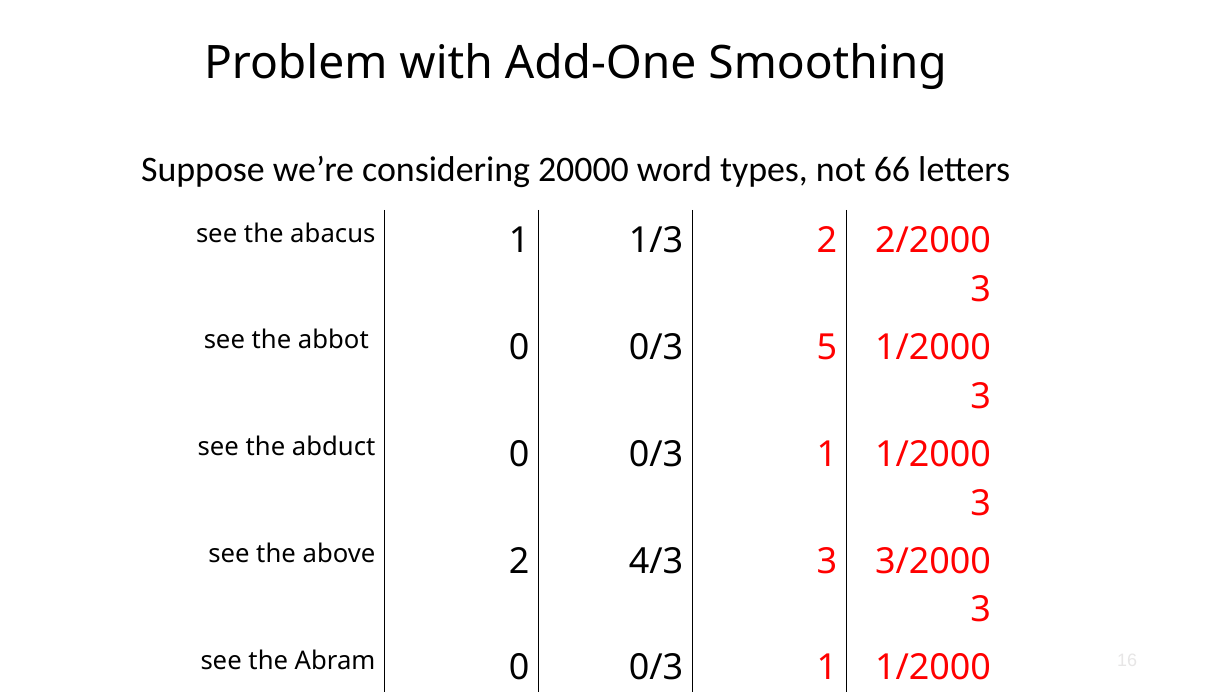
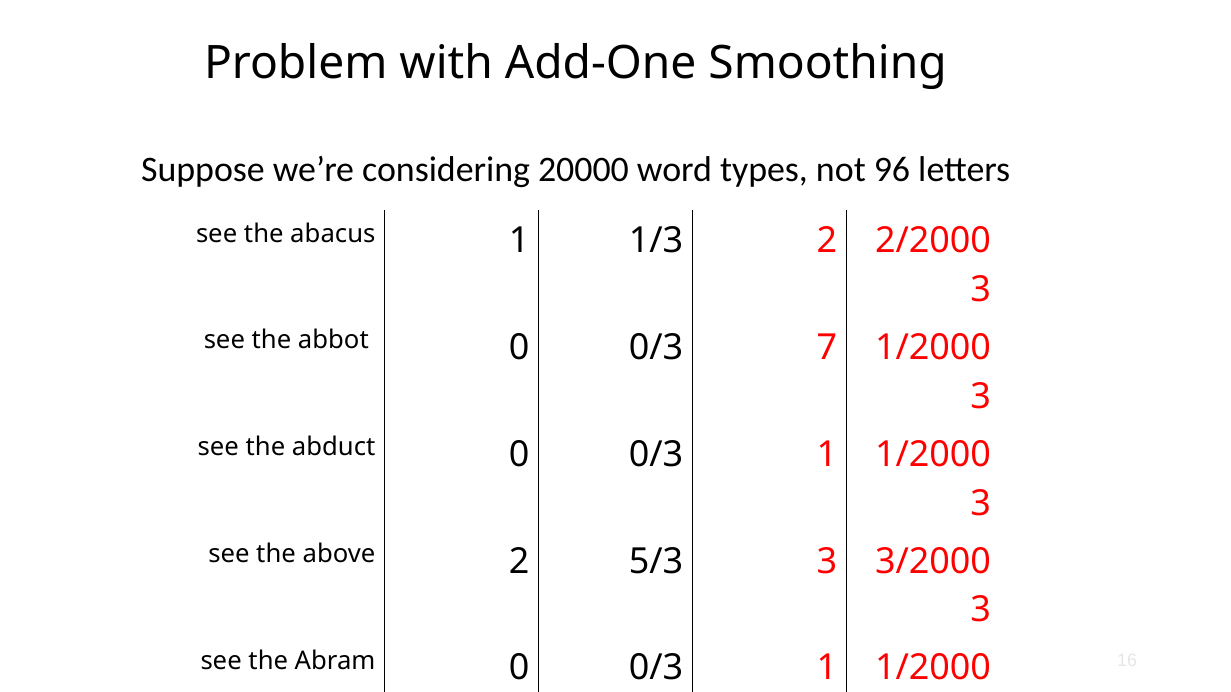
66: 66 -> 96 (892, 170)
5: 5 -> 7 (827, 348)
4/3: 4/3 -> 5/3 (656, 562)
